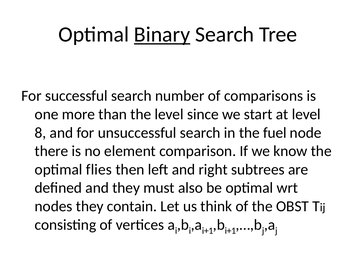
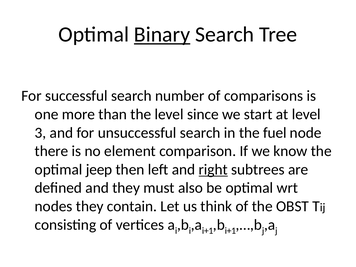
8: 8 -> 3 (40, 133)
flies: flies -> jeep (99, 170)
right underline: none -> present (213, 170)
